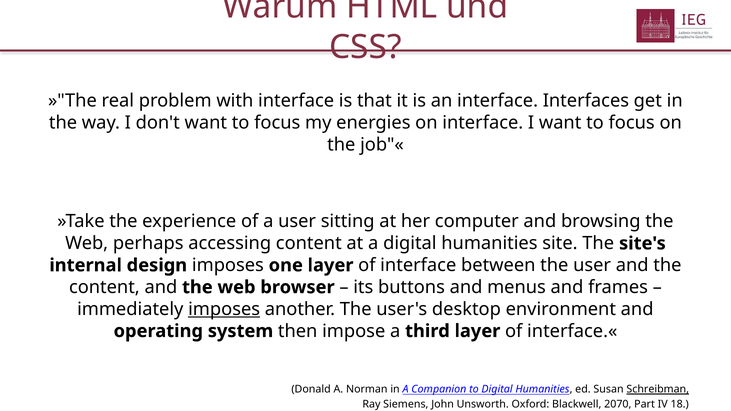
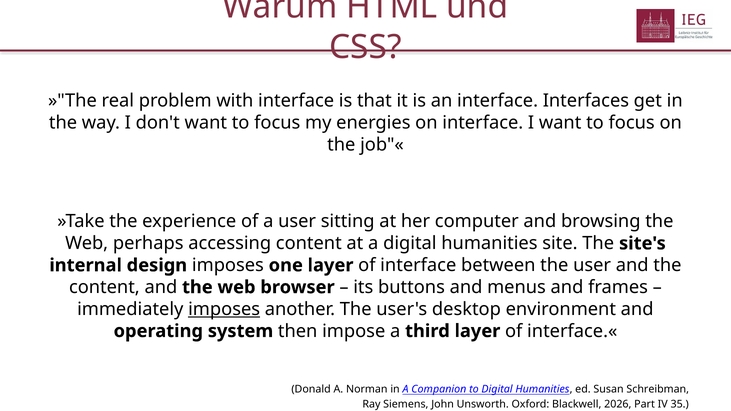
Schreibman underline: present -> none (658, 390)
2070: 2070 -> 2026 (618, 404)
18: 18 -> 35 (680, 404)
